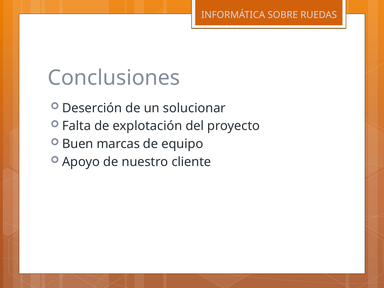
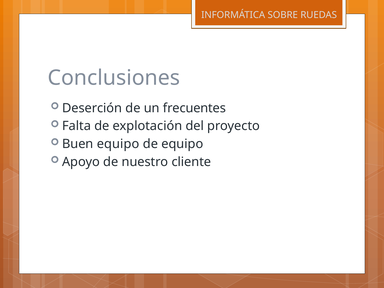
solucionar: solucionar -> frecuentes (194, 108)
Buen marcas: marcas -> equipo (118, 144)
